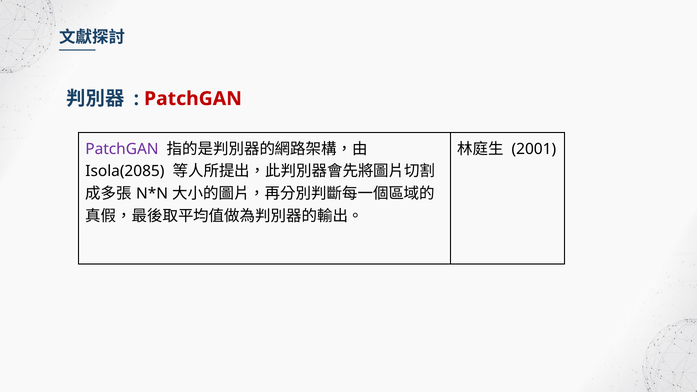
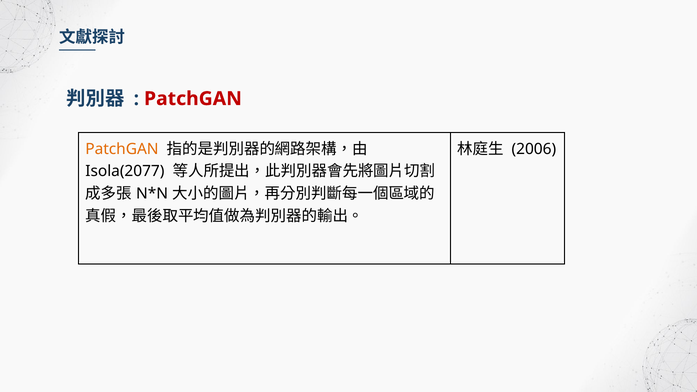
2001: 2001 -> 2006 (534, 149)
PatchGAN colour: purple -> orange (122, 149)
Isola(2085: Isola(2085 -> Isola(2077 (125, 171)
